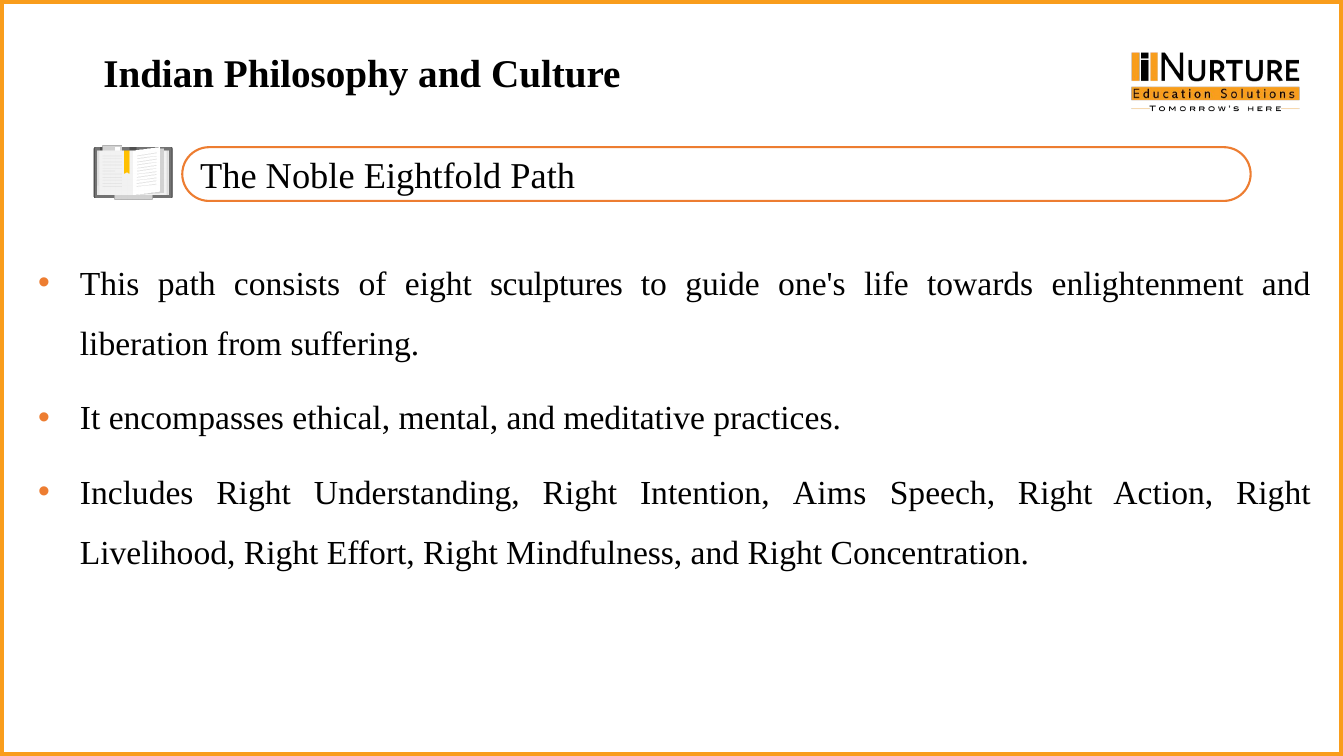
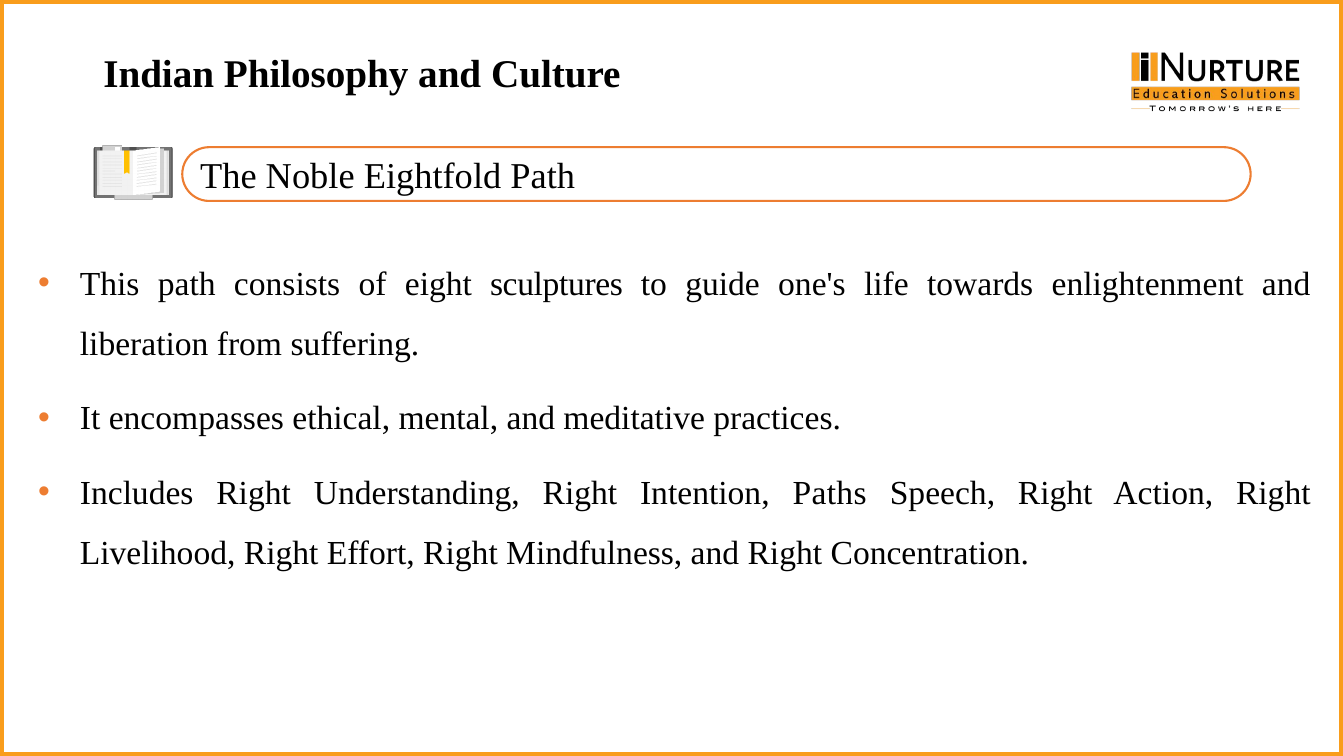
Aims: Aims -> Paths (830, 493)
